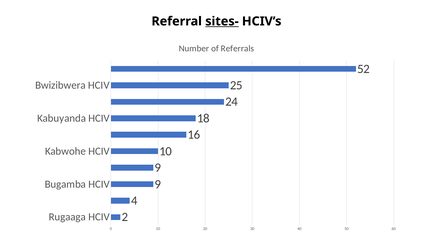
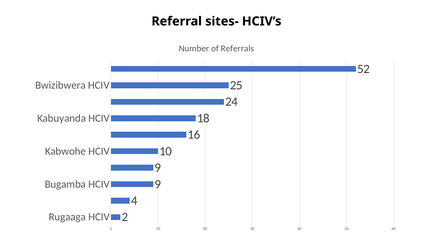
sites- underline: present -> none (222, 21)
